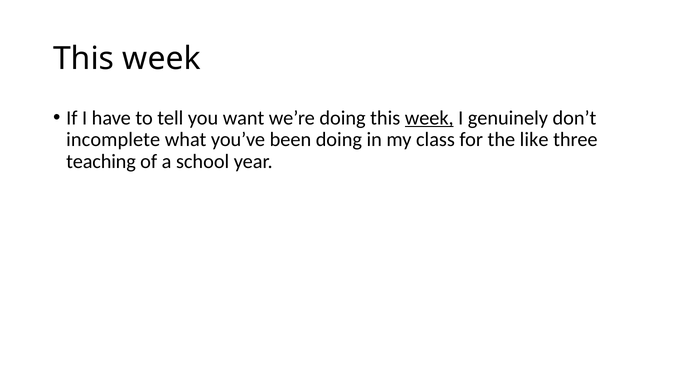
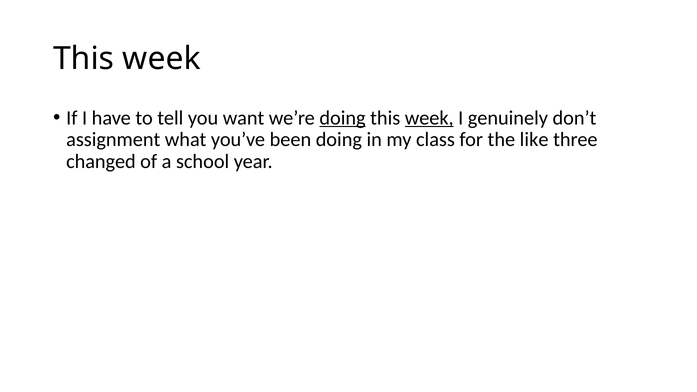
doing underline: none -> present (343, 118)
incomplete: incomplete -> assignment (113, 140)
teaching: teaching -> changed (101, 162)
